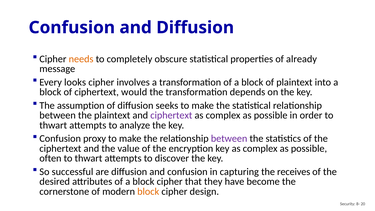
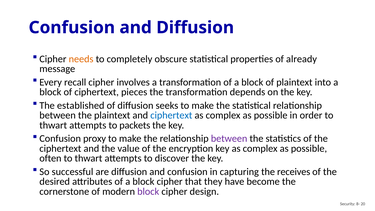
looks: looks -> recall (75, 82)
would: would -> pieces (134, 92)
assumption: assumption -> established (81, 105)
ciphertext colour: purple -> blue (171, 115)
analyze: analyze -> packets (135, 125)
block colour: orange -> purple (148, 191)
